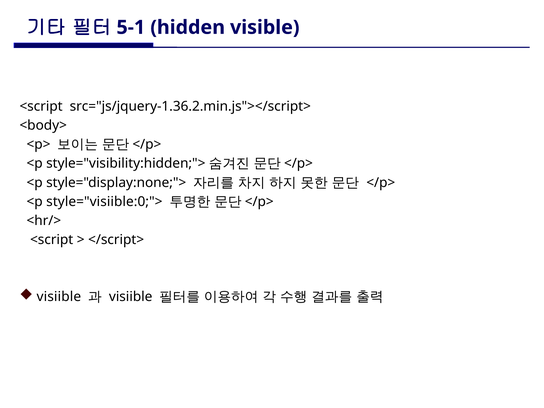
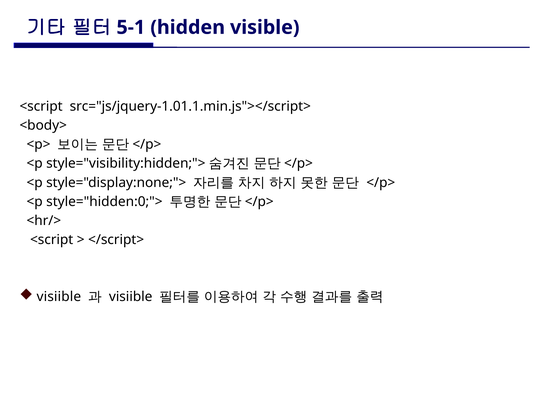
src="js/jquery-1.36.2.min.js"></script>: src="js/jquery-1.36.2.min.js"></script> -> src="js/jquery-1.01.1.min.js"></script> (190, 106)
style="visiible:0;">: style="visiible:0;"> -> style="hidden:0;"> (104, 202)
